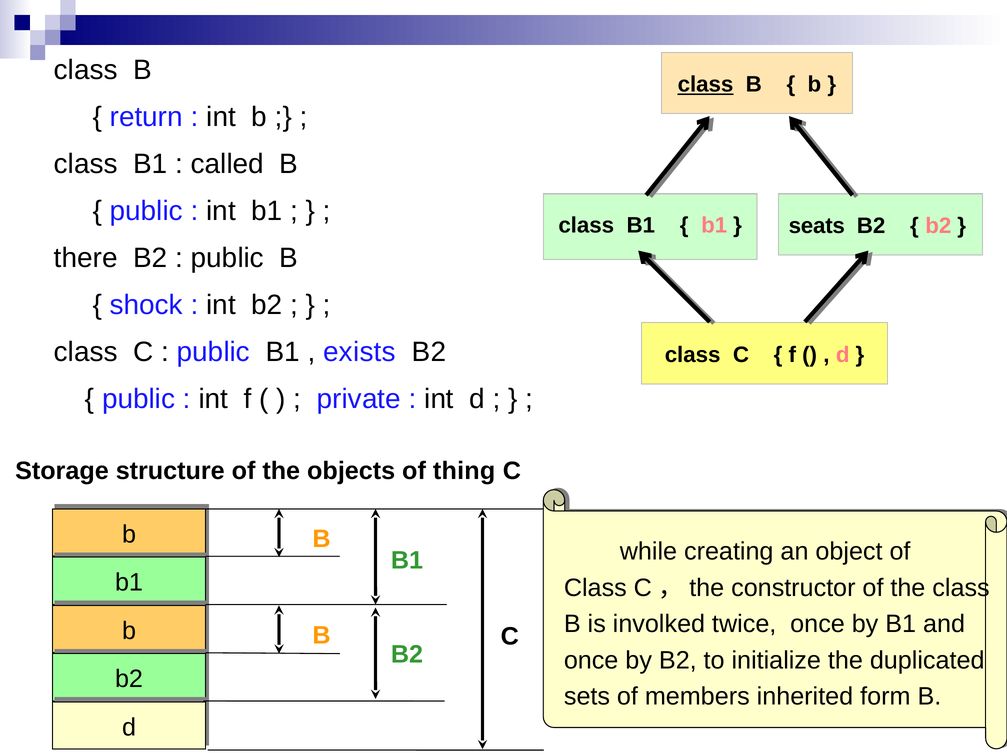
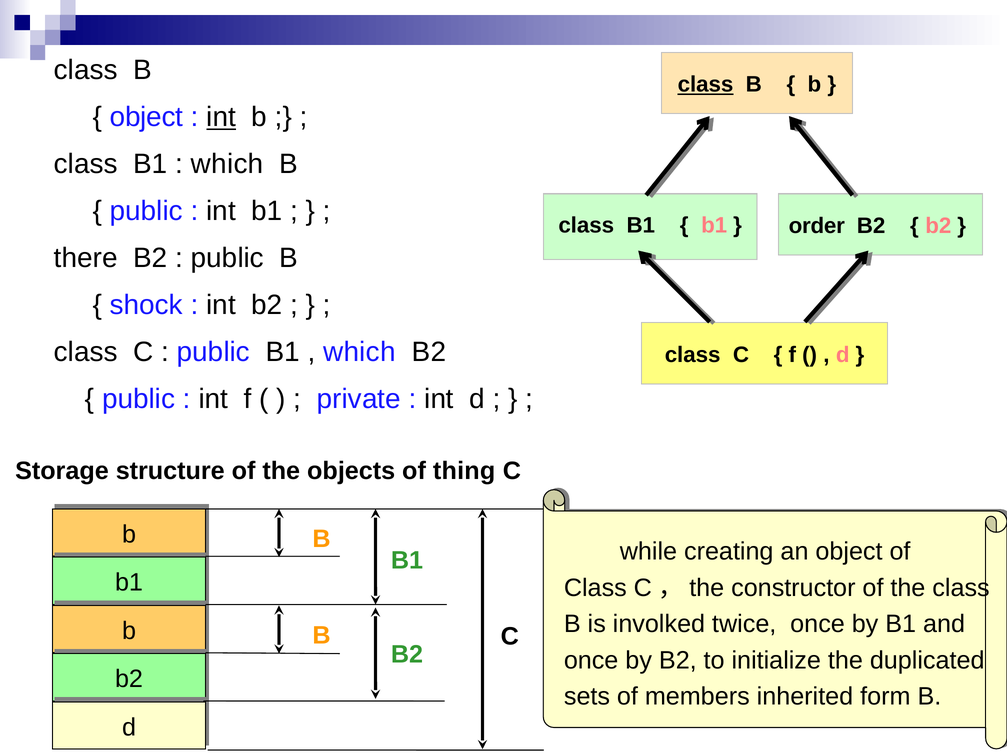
return: return -> object (146, 117)
int underline: none -> present (221, 117)
called: called -> which (227, 164)
seats: seats -> order (817, 226)
exists: exists -> which (359, 352)
